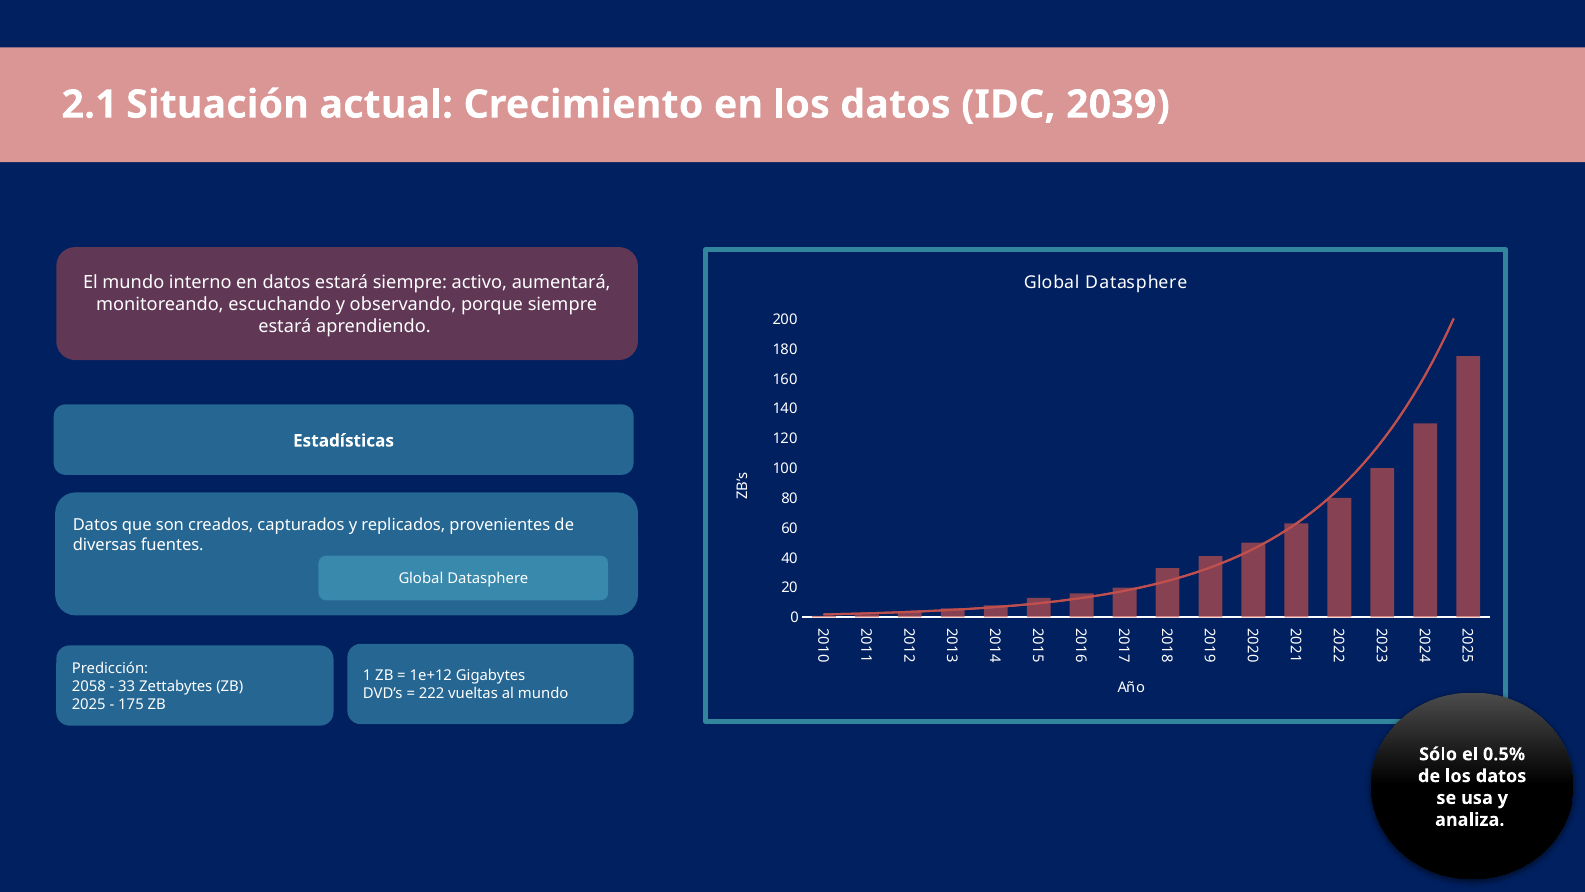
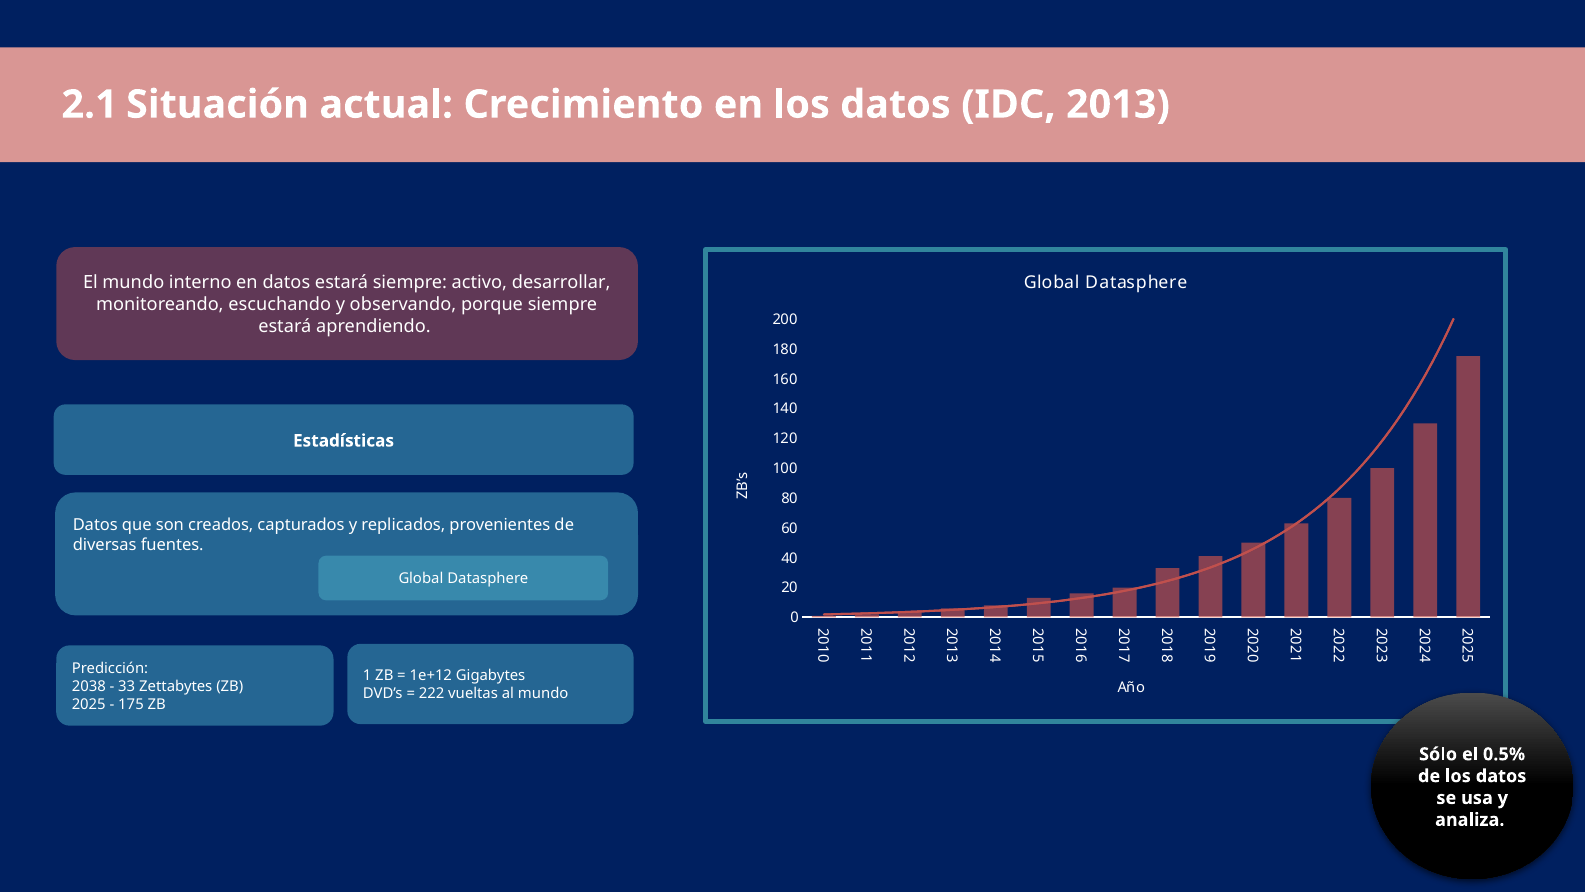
2039: 2039 -> 2013 (1118, 105)
aumentará: aumentará -> desarrollar (561, 283)
2058: 2058 -> 2038 (89, 686)
